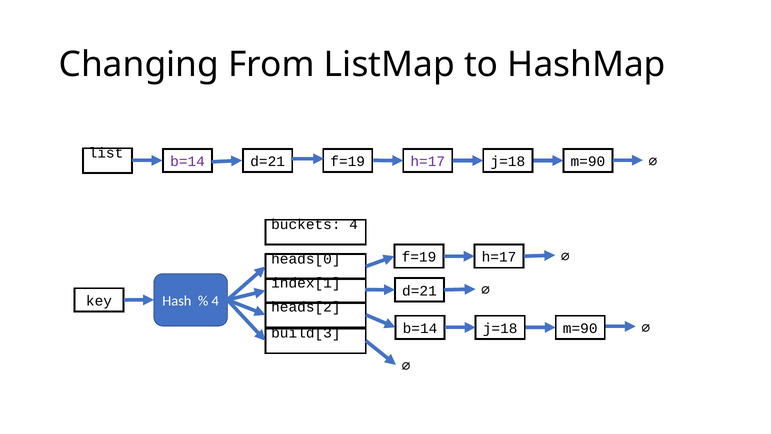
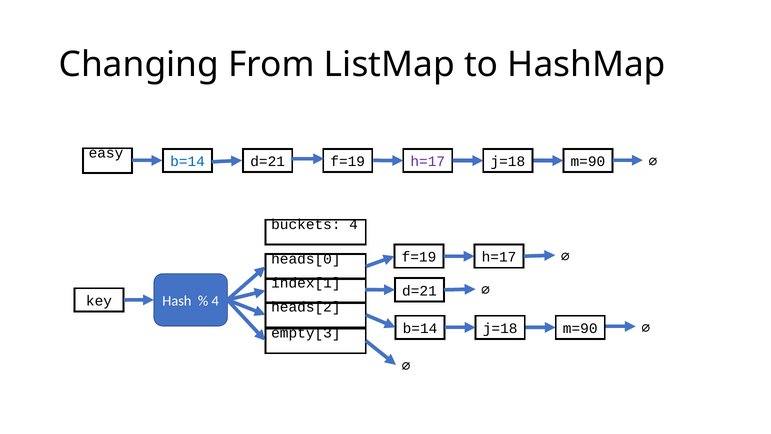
list: list -> easy (106, 153)
b=14 colour: purple -> blue (188, 161)
build[3: build[3 -> empty[3 (306, 333)
